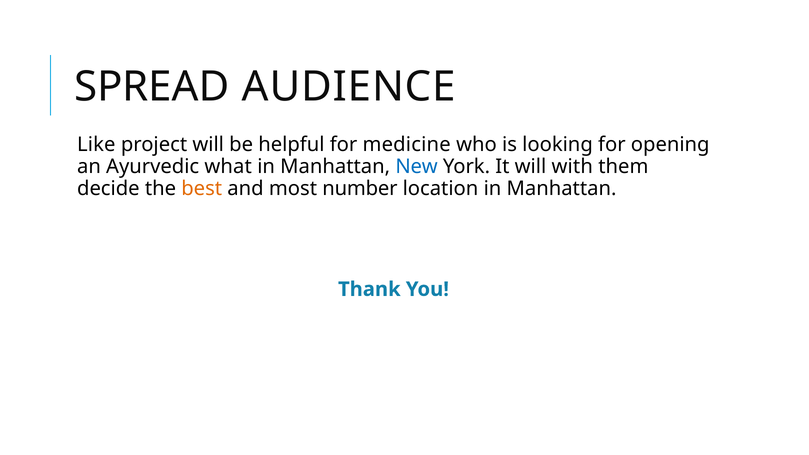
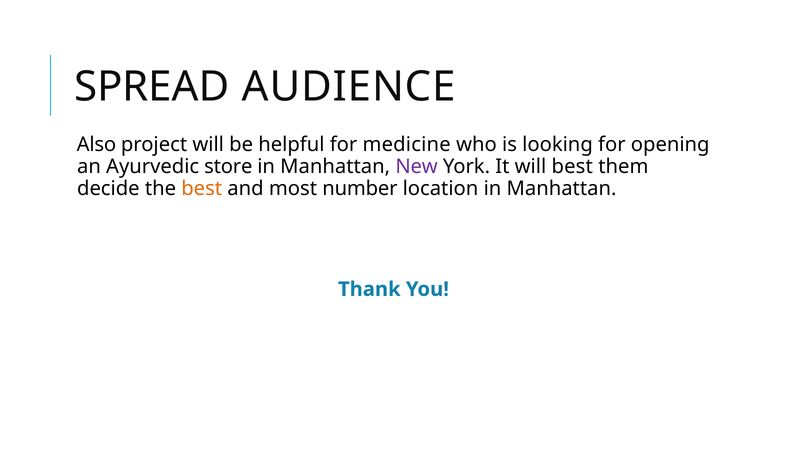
Like: Like -> Also (96, 145)
what: what -> store (228, 167)
New colour: blue -> purple (417, 167)
will with: with -> best (572, 167)
